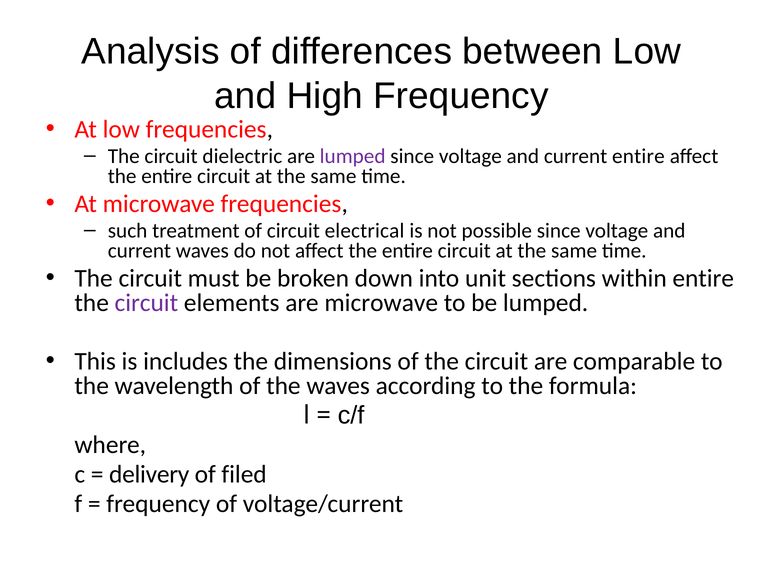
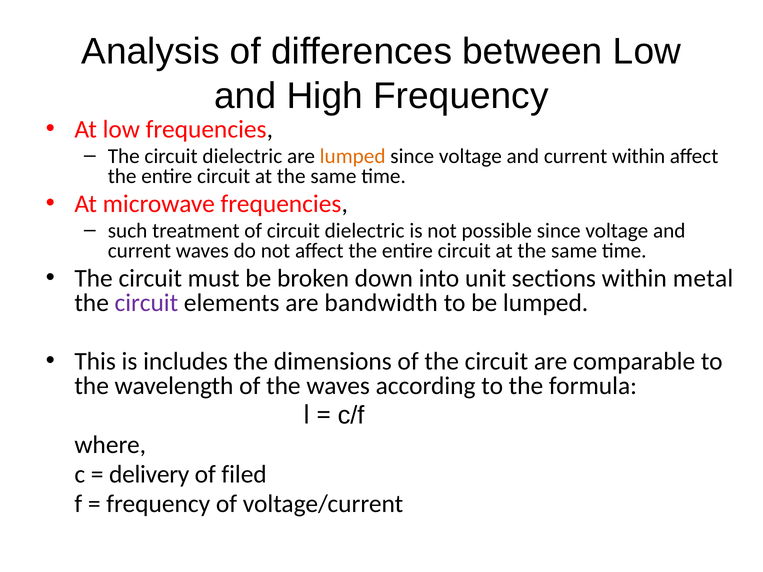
lumped colour: purple -> orange (353, 156)
current entire: entire -> within (639, 156)
of circuit electrical: electrical -> dielectric (365, 231)
within entire: entire -> metal (703, 278)
are microwave: microwave -> bandwidth (381, 303)
